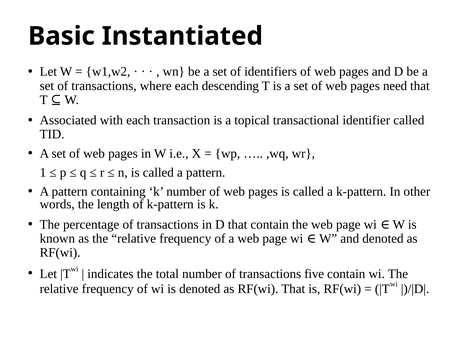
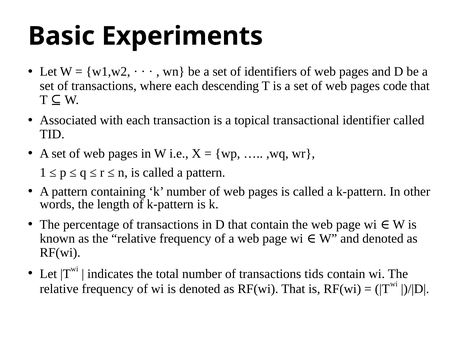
Instantiated: Instantiated -> Experiments (182, 36)
need: need -> code (395, 86)
five: five -> tids (314, 273)
